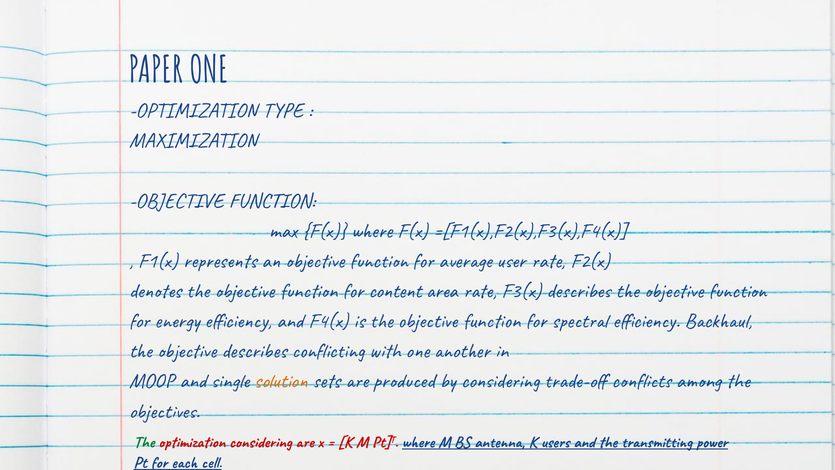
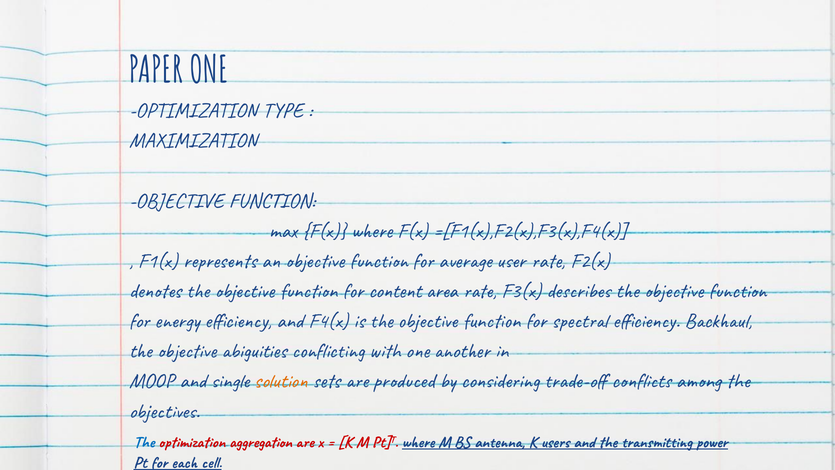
objective describes: describes -> abiguities (254, 351)
The colour: green -> blue (144, 442)
optimization considering: considering -> aggregation (260, 442)
